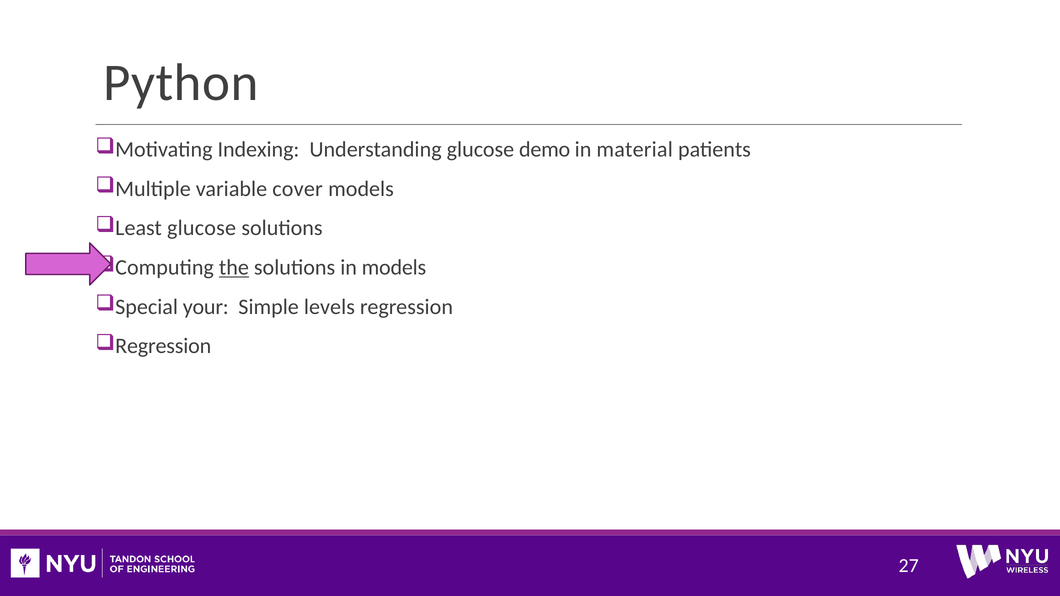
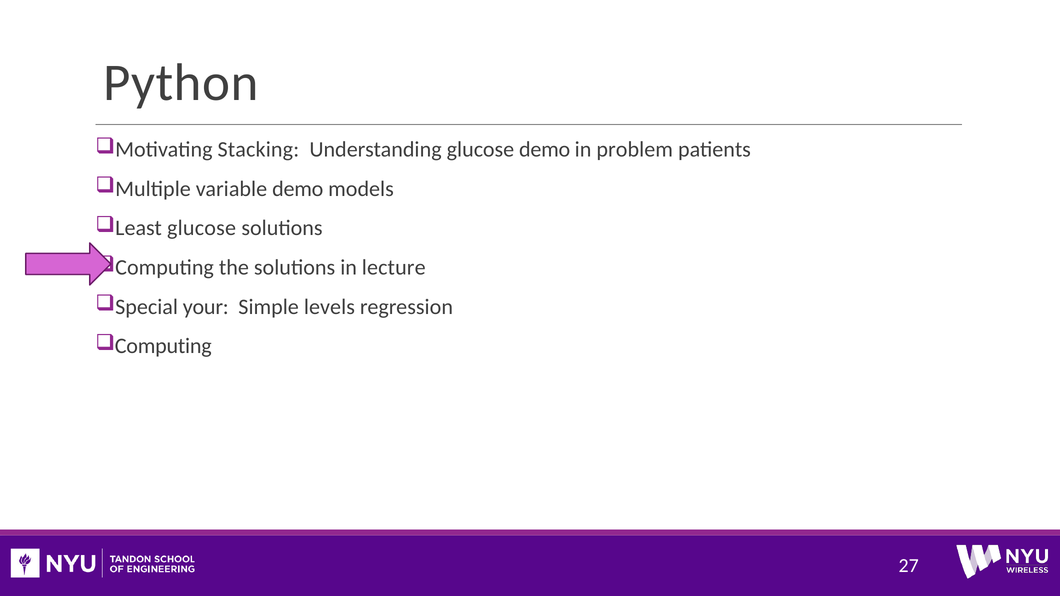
Indexing: Indexing -> Stacking (258, 150)
material: material -> problem (635, 150)
variable cover: cover -> demo (298, 189)
the underline: present -> none (234, 268)
in models: models -> lecture (394, 268)
Regression: Regression -> Computing (163, 346)
